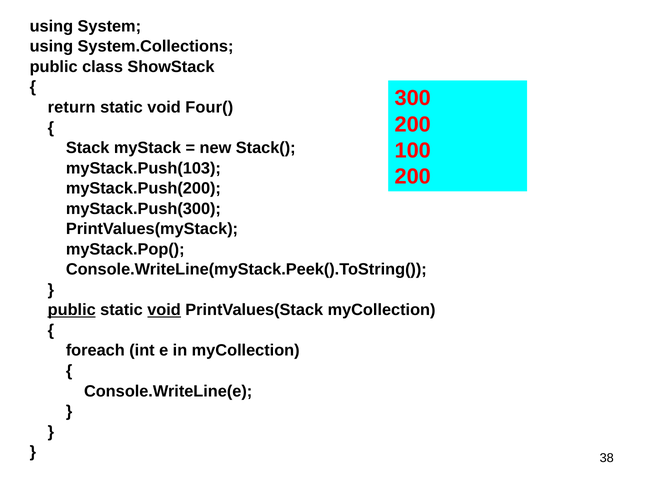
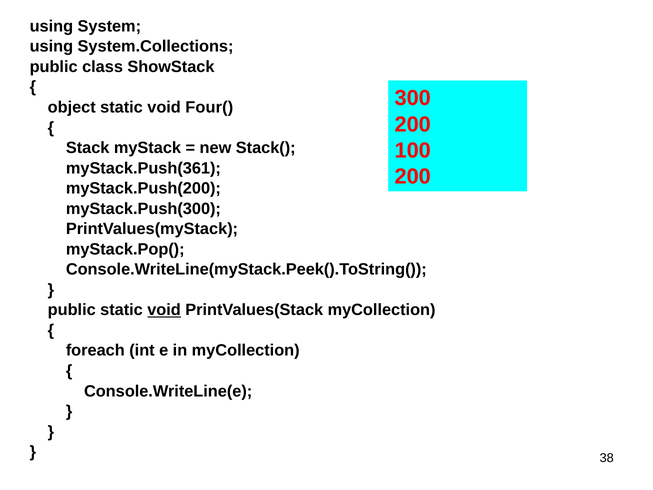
return: return -> object (72, 107)
myStack.Push(103: myStack.Push(103 -> myStack.Push(361 (143, 168)
public underline: present -> none (72, 310)
